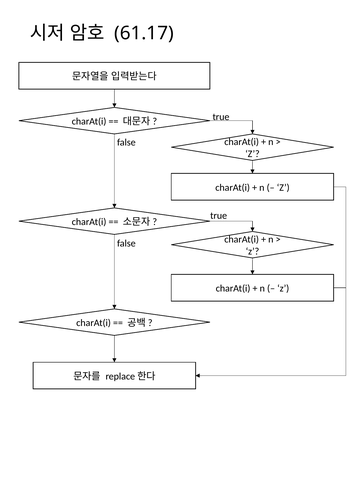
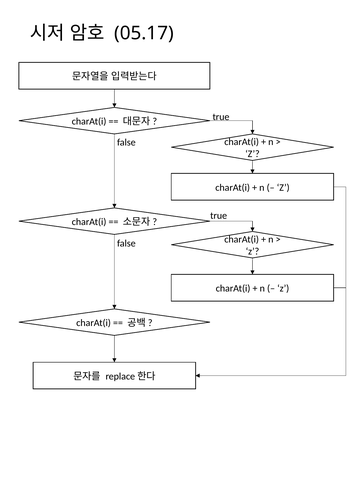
61.17: 61.17 -> 05.17 (144, 33)
